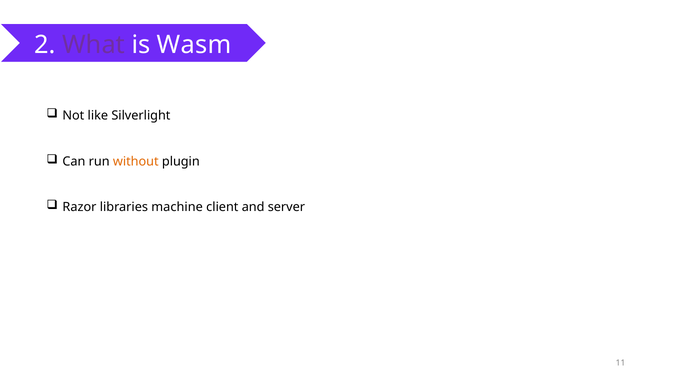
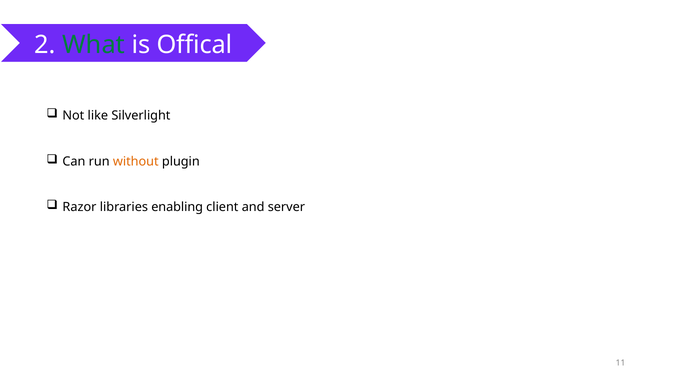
What colour: purple -> green (94, 45)
Wasm: Wasm -> Offical (194, 45)
machine: machine -> enabling (177, 207)
